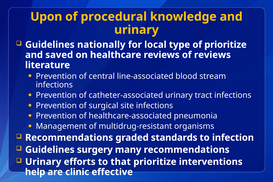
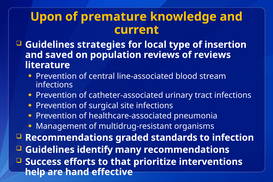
procedural: procedural -> premature (114, 17)
urinary: urinary -> current (137, 30)
nationally: nationally -> strategies (101, 45)
of prioritize: prioritize -> insertion (225, 45)
healthcare: healthcare -> population (116, 55)
surgery: surgery -> identify (95, 150)
Urinary: Urinary -> Success (43, 162)
clinic: clinic -> hand (77, 172)
